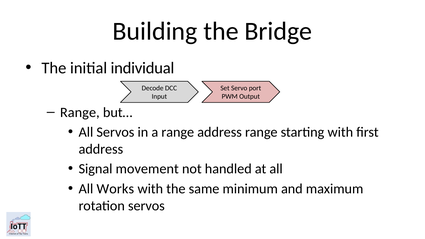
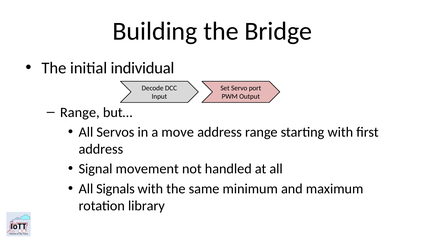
a range: range -> move (178, 132)
Works: Works -> Signals (115, 189)
rotation servos: servos -> library (146, 206)
